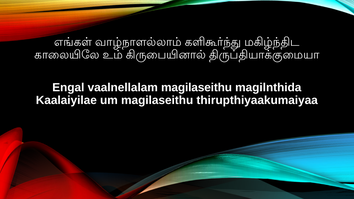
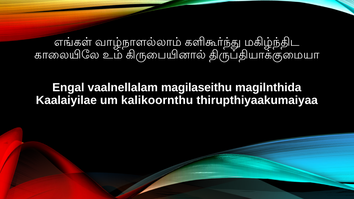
um magilaseithu: magilaseithu -> kalikoornthu (157, 100)
